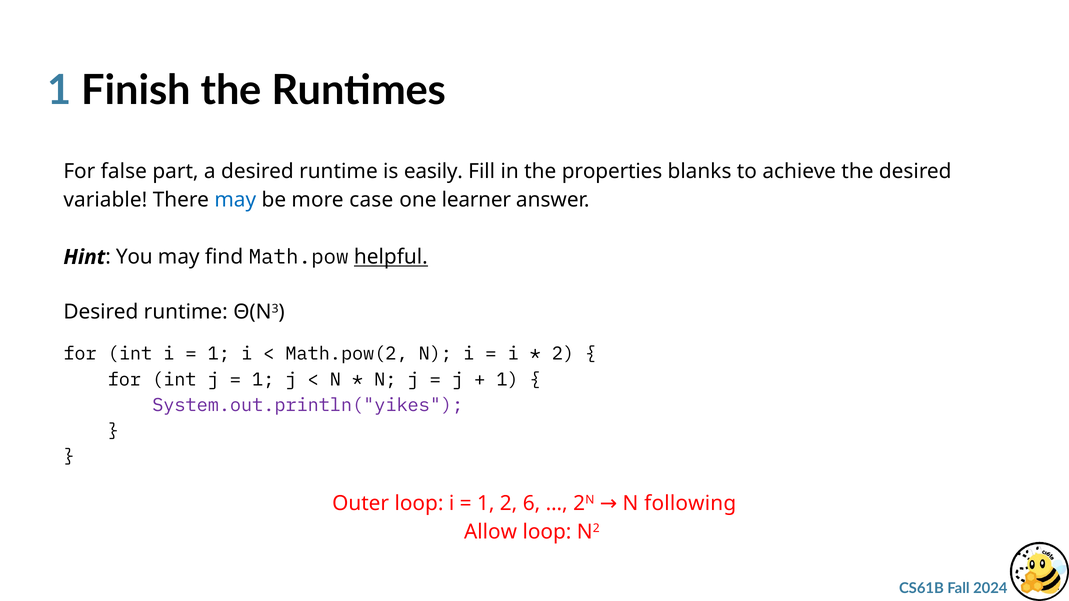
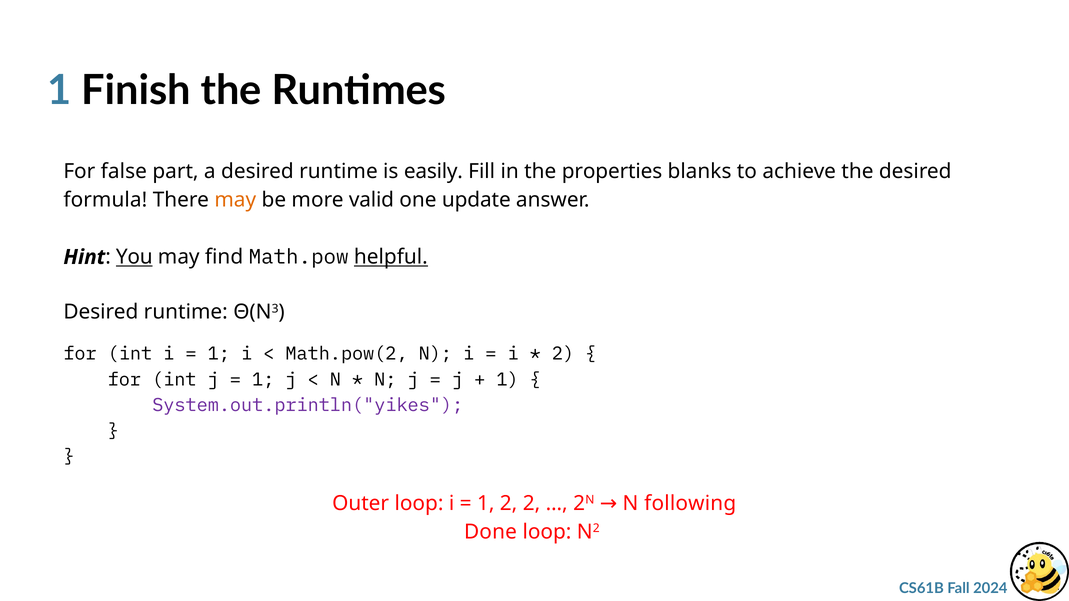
variable: variable -> formula (105, 200)
may colour: blue -> orange (235, 200)
case: case -> valid (371, 200)
learner: learner -> update (476, 200)
You underline: none -> present (134, 257)
2 6: 6 -> 2 (532, 503)
Allow: Allow -> Done (490, 532)
